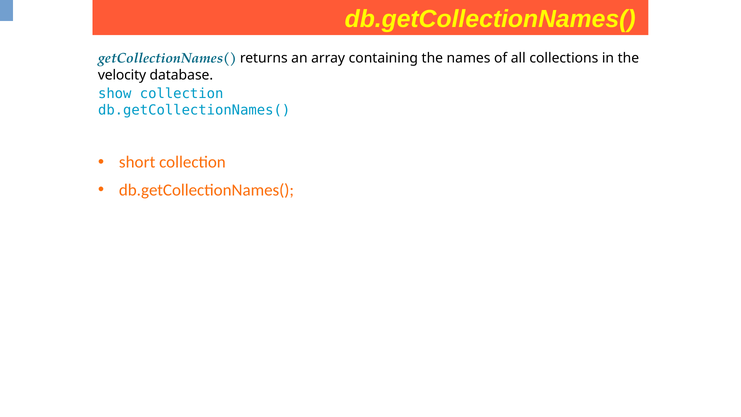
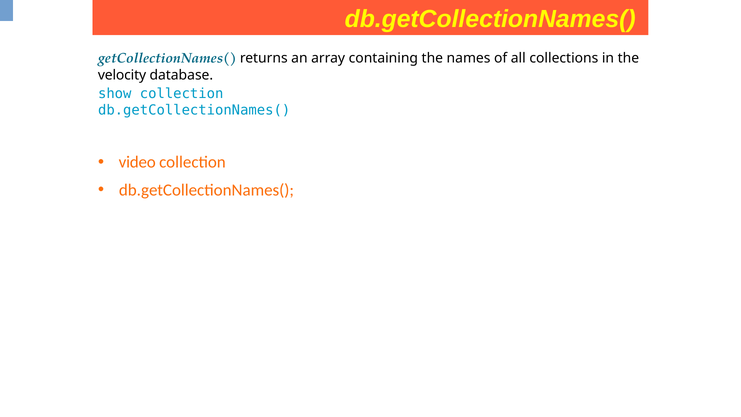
short: short -> video (137, 162)
